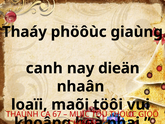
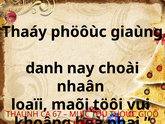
canh: canh -> danh (44, 68)
dieän: dieän -> choài (119, 68)
